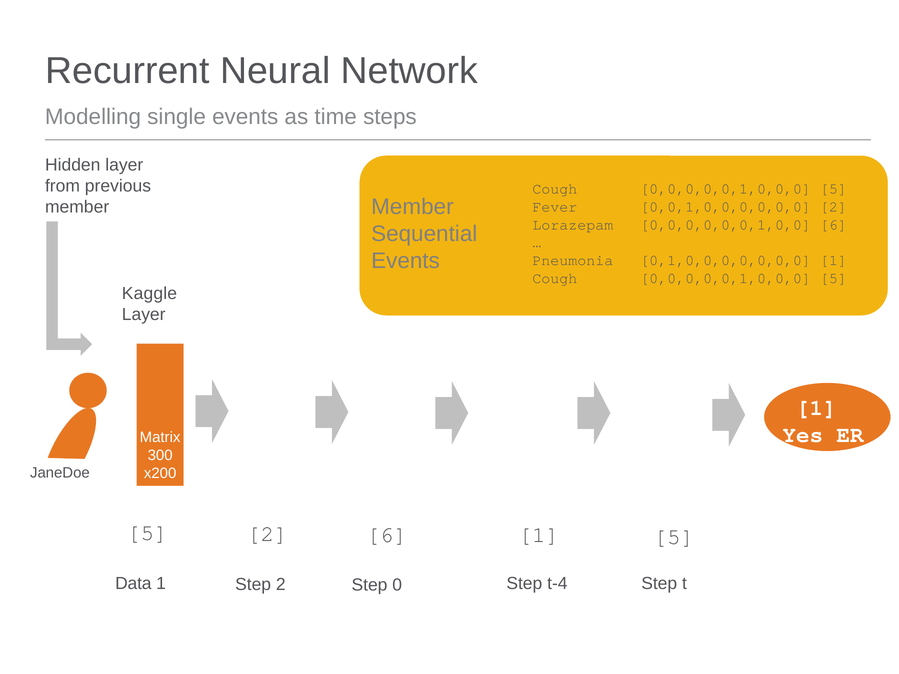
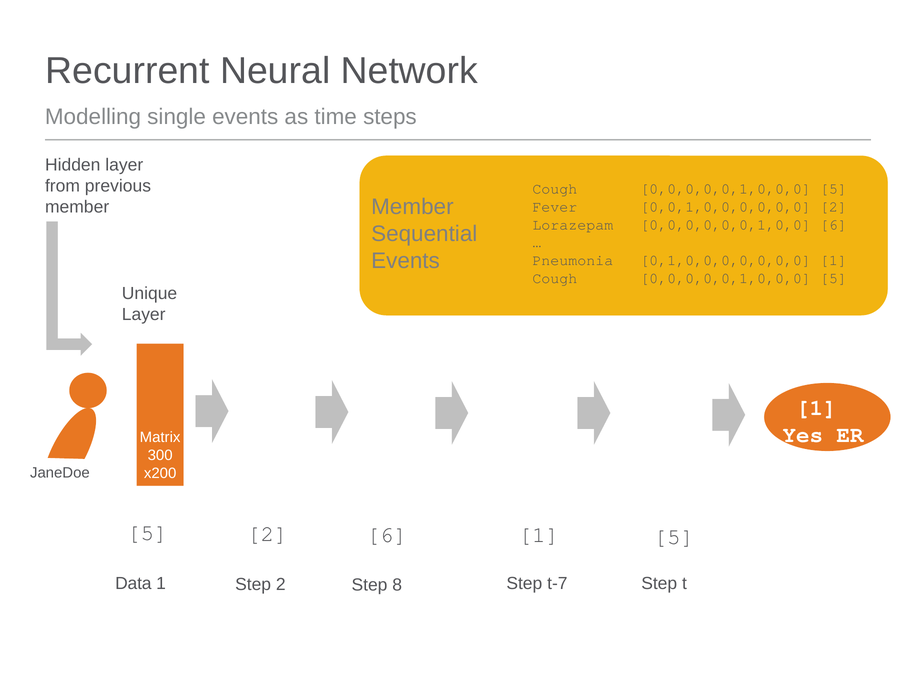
Kaggle: Kaggle -> Unique (150, 294)
t-4: t-4 -> t-7 (557, 584)
0: 0 -> 8 (397, 585)
